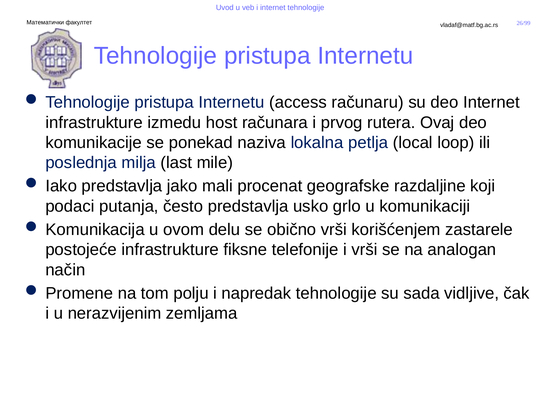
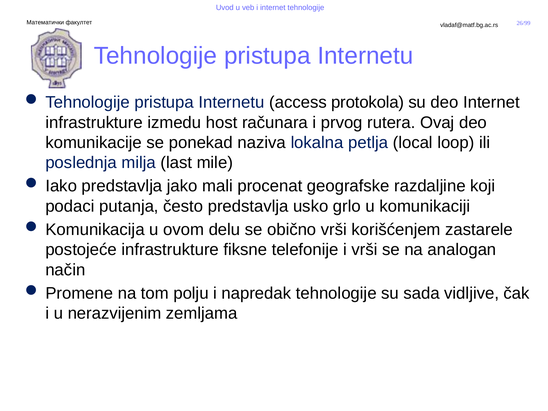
računaru: računaru -> protokola (368, 102)
